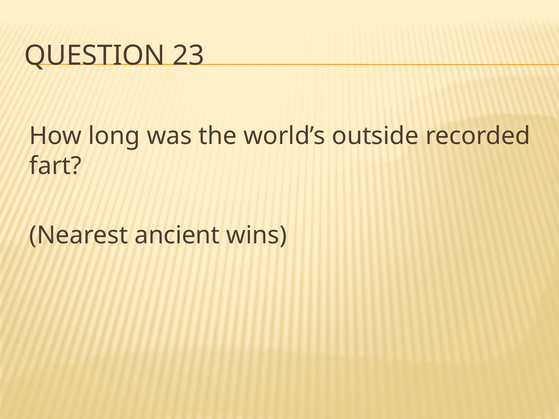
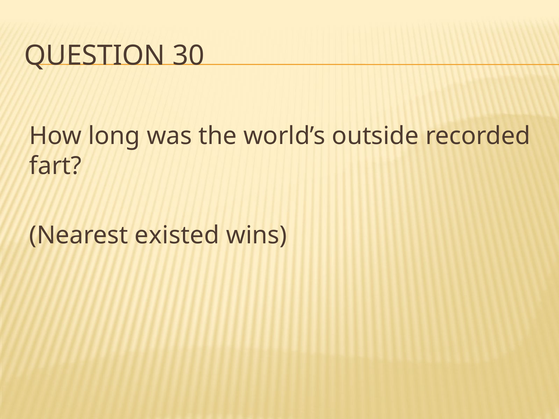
23: 23 -> 30 (188, 56)
ancient: ancient -> existed (177, 236)
